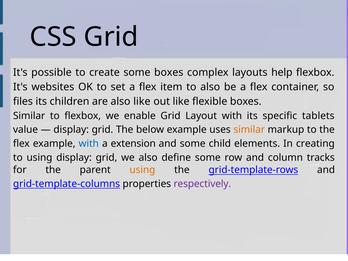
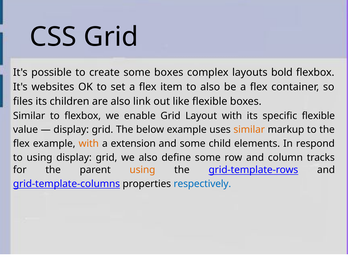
help: help -> bold (282, 72)
also like: like -> link (142, 102)
specific tablets: tablets -> flexible (318, 116)
with colour: blue -> orange (89, 144)
creating: creating -> respond (315, 144)
respectively colour: purple -> blue (202, 184)
